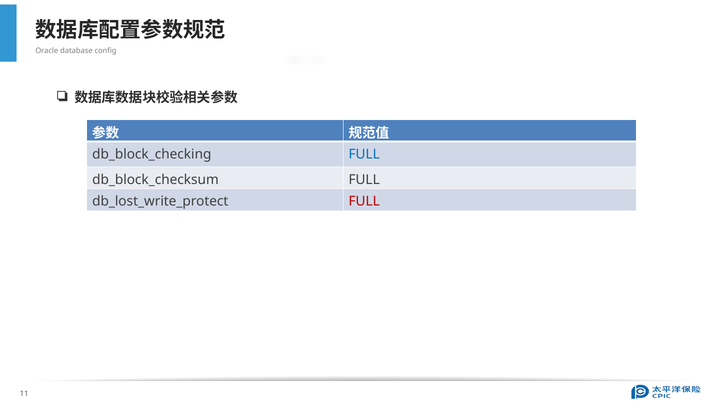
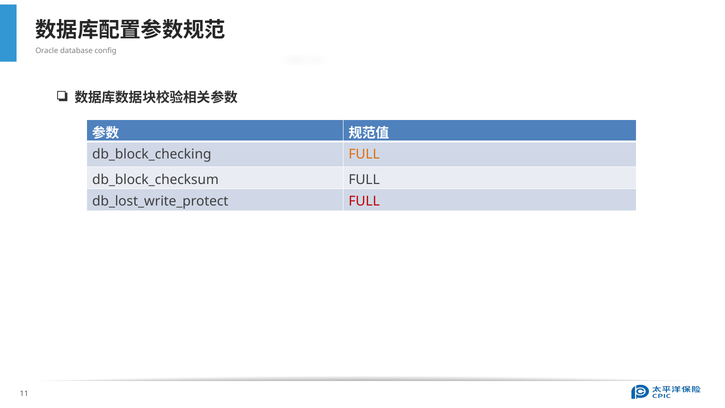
FULL colour: blue -> orange (364, 154)
